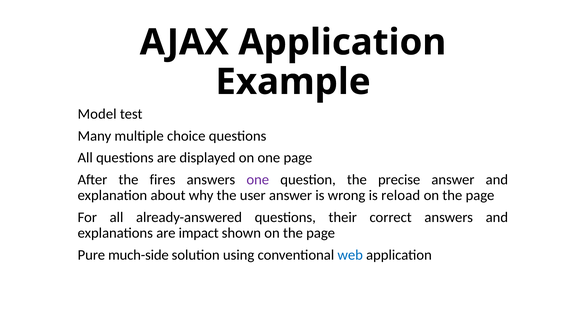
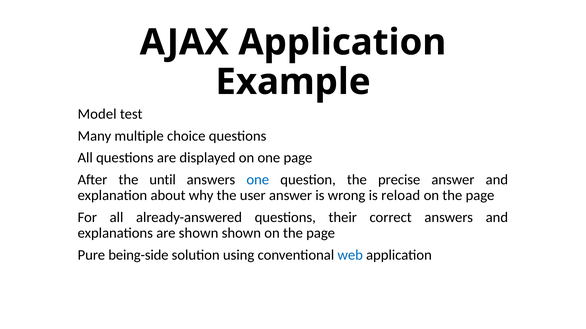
fires: fires -> until (163, 180)
one colour: purple -> blue (258, 180)
are impact: impact -> shown (199, 234)
much-side: much-side -> being-side (138, 255)
